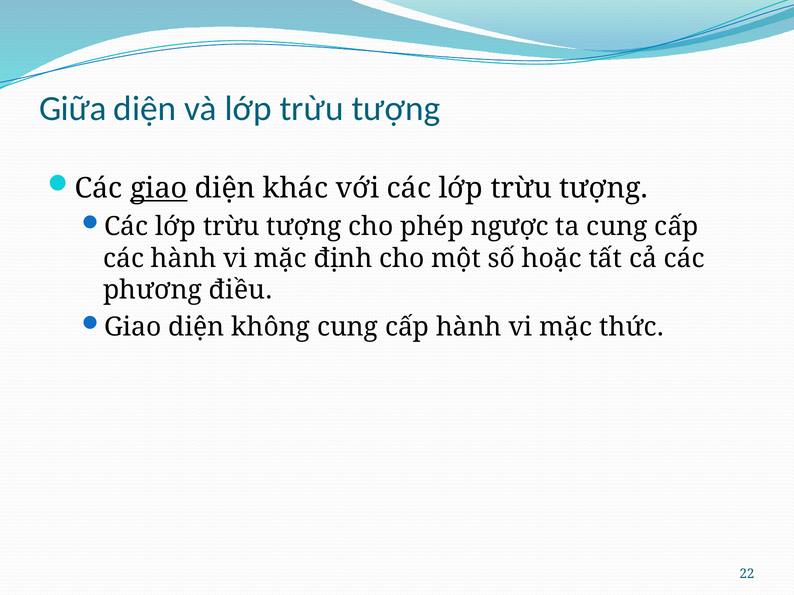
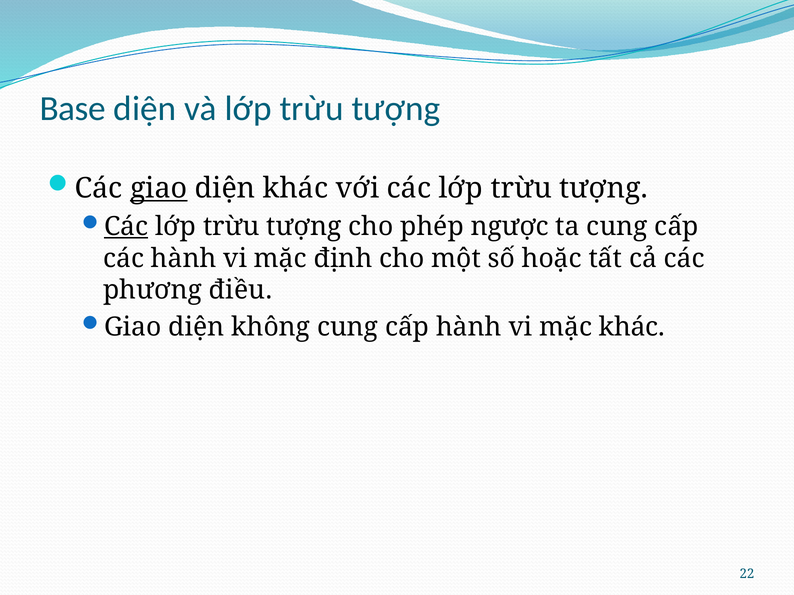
Giữa: Giữa -> Base (73, 109)
Các underline: none -> present (126, 227)
mặc thức: thức -> khác (632, 327)
